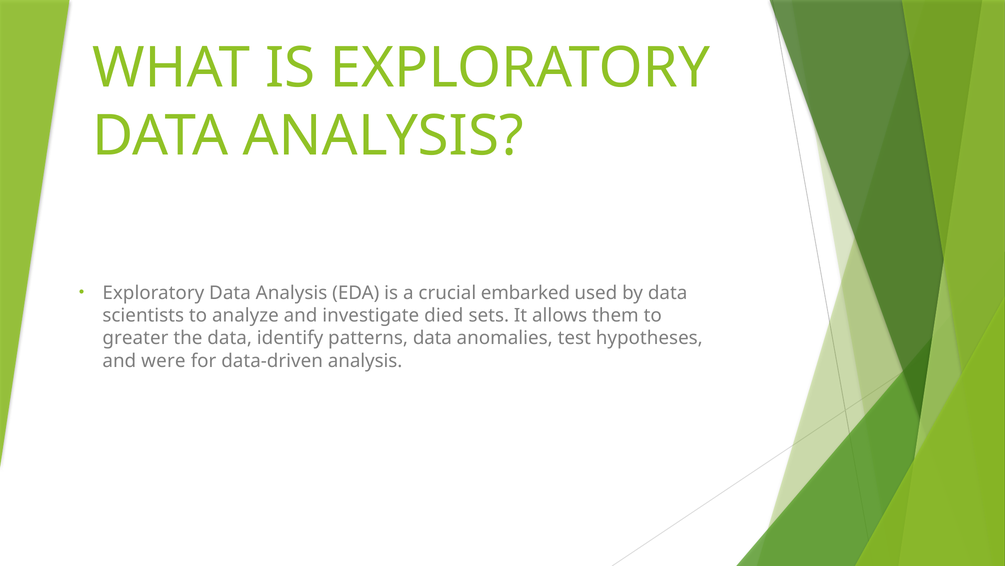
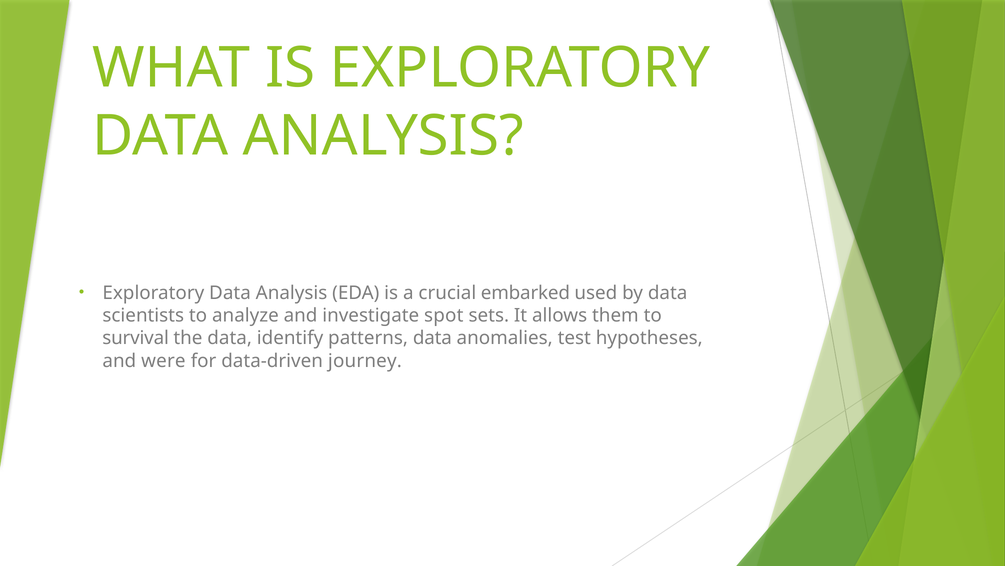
died: died -> spot (444, 315)
greater: greater -> survival (136, 338)
data-driven analysis: analysis -> journey (365, 360)
